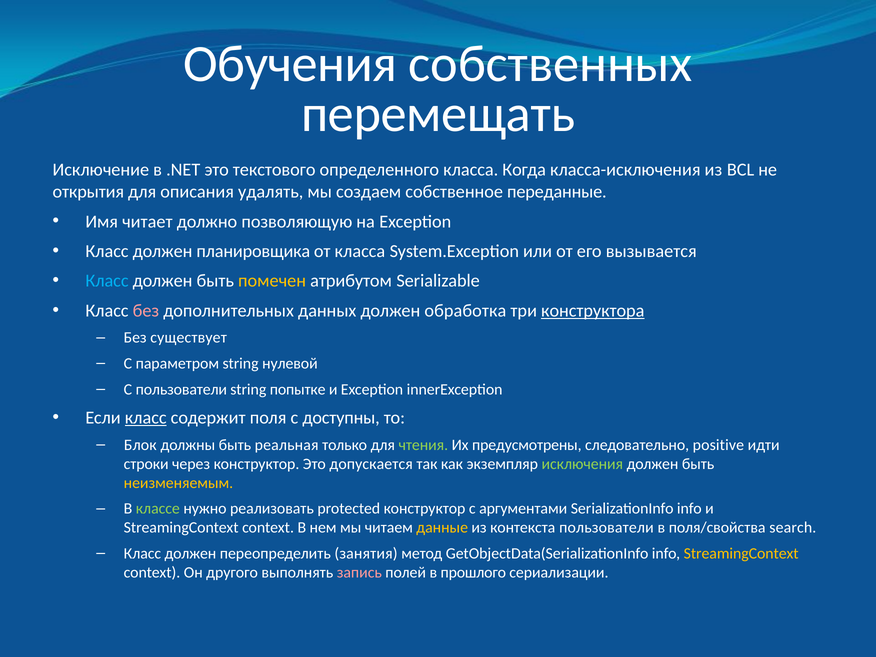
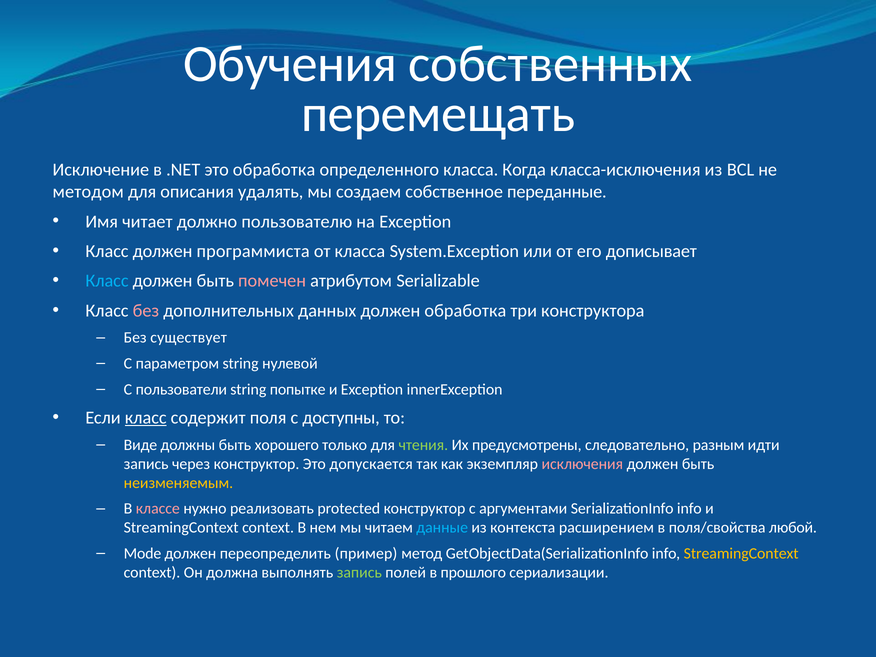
это текстового: текстового -> обработка (274, 170)
открытия: открытия -> методом (88, 192)
позволяющую: позволяющую -> пользователю (297, 221)
планировщика: планировщика -> программиста (253, 251)
вызывается: вызывается -> дописывает (651, 251)
помечен colour: yellow -> pink (272, 281)
конструктора underline: present -> none (593, 311)
Блок: Блок -> Виде (140, 445)
реальная: реальная -> хорошего (287, 445)
positive: positive -> разным (719, 445)
строки: строки -> запись (146, 464)
исключения colour: light green -> pink (582, 464)
классе colour: light green -> pink (158, 509)
данные colour: yellow -> light blue (442, 528)
контекста пользователи: пользователи -> расширением (606, 528)
search: search -> любой (793, 528)
Класc: Класc -> Mode (142, 554)
занятия: занятия -> пример (366, 554)
другого: другого -> должна (232, 573)
запись colour: pink -> light green (359, 573)
